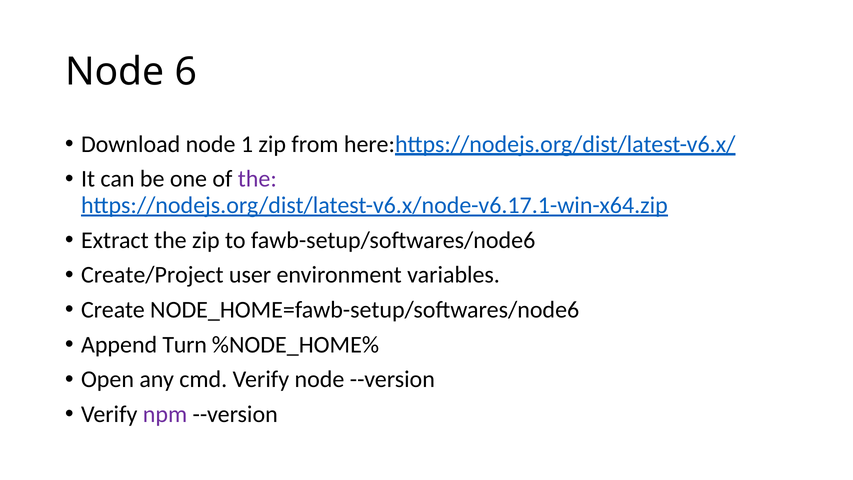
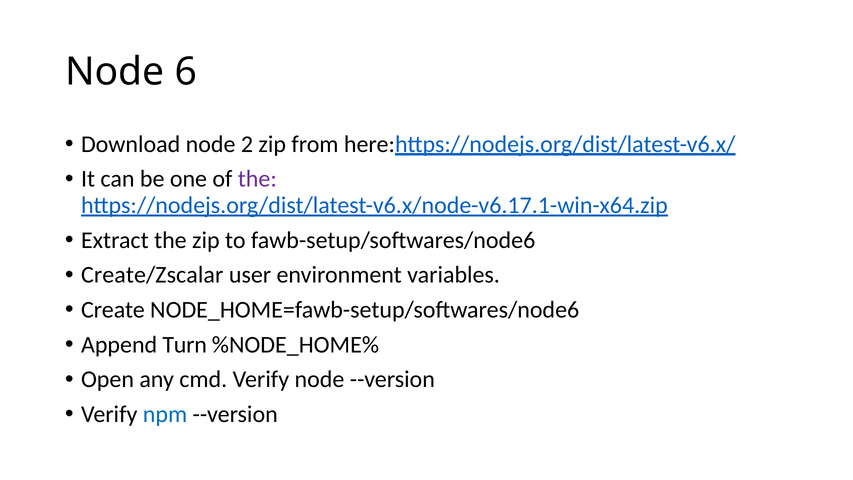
1: 1 -> 2 (247, 144)
Create/Project: Create/Project -> Create/Zscalar (152, 275)
npm colour: purple -> blue (165, 414)
